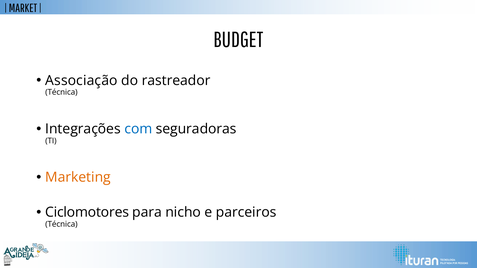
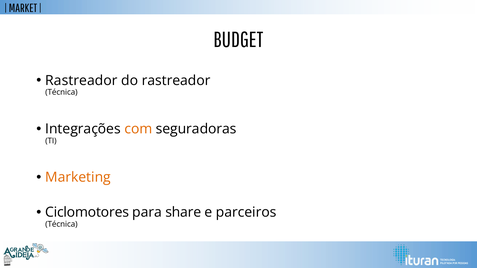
Associação: Associação -> Rastreador (81, 81)
com colour: blue -> orange (138, 129)
nicho: nicho -> share (183, 213)
